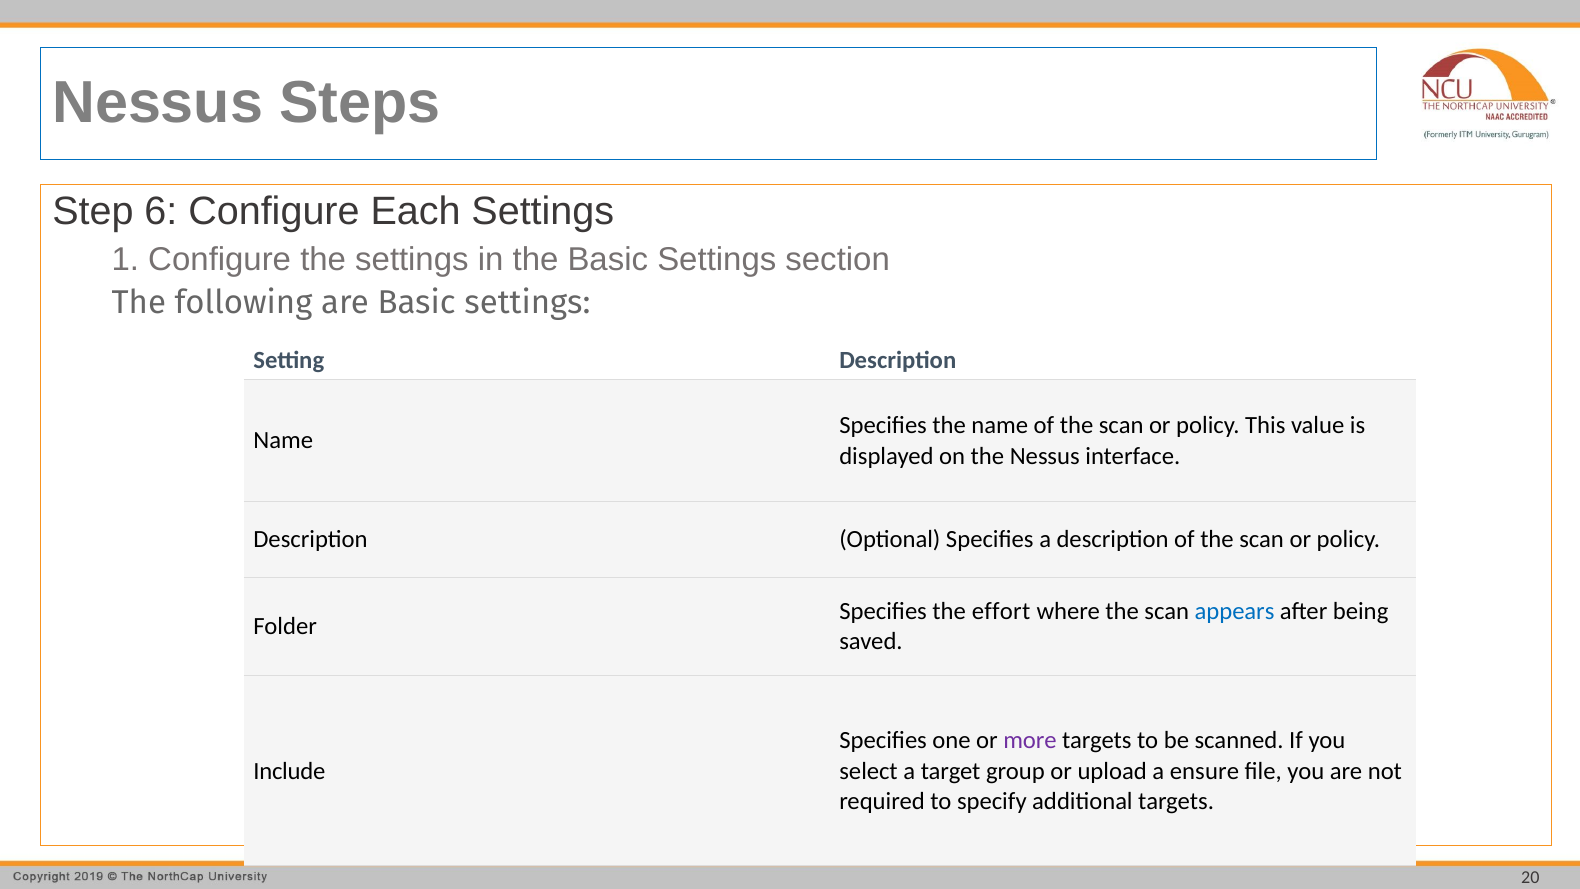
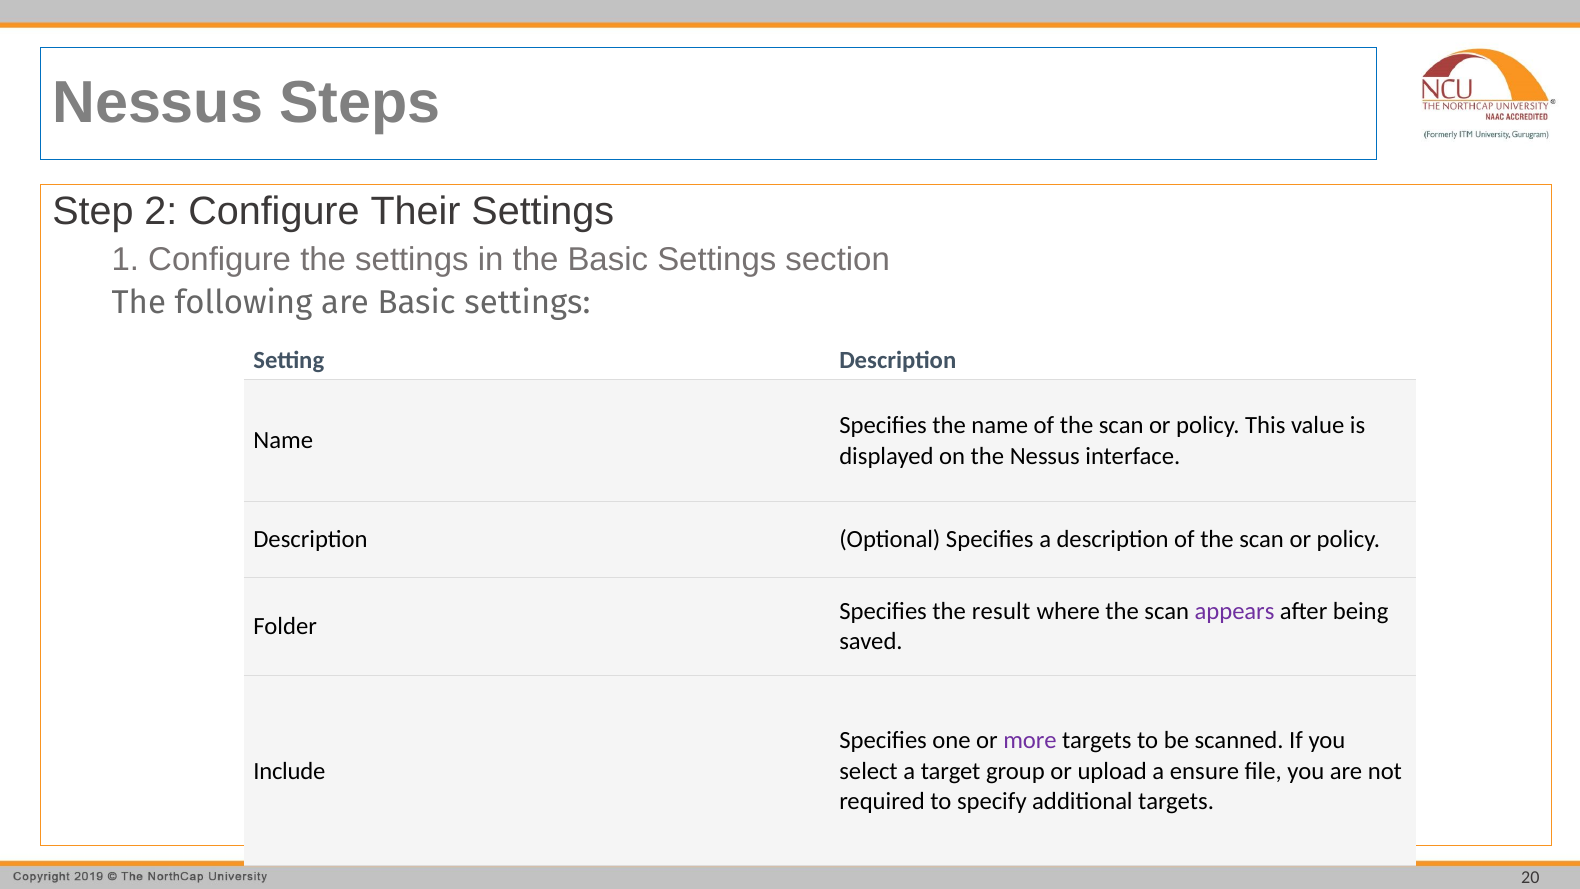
6: 6 -> 2 (161, 212)
Each: Each -> Their (416, 212)
effort: effort -> result (1001, 611)
appears colour: blue -> purple (1235, 611)
